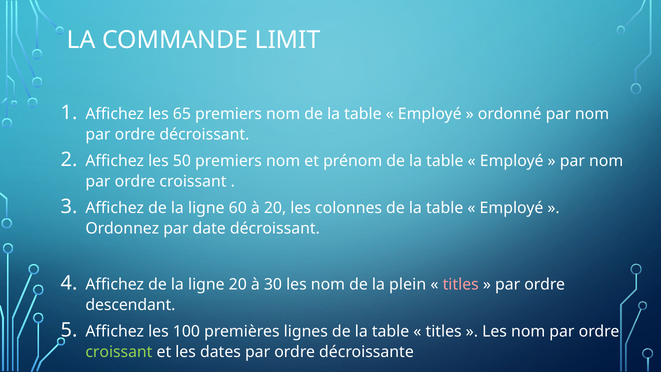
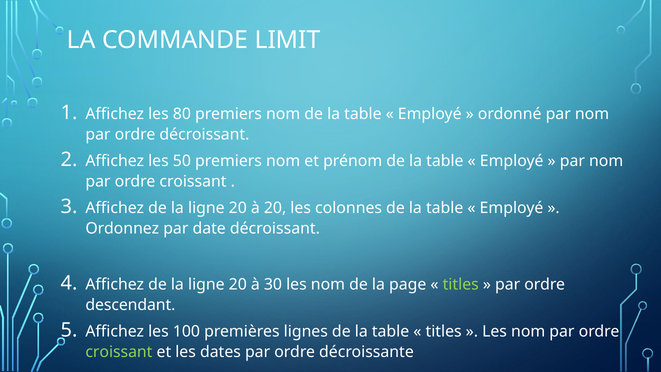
65: 65 -> 80 (182, 114)
60: 60 -> 20 (238, 208)
plein: plein -> page (408, 284)
titles colour: pink -> light green (461, 284)
